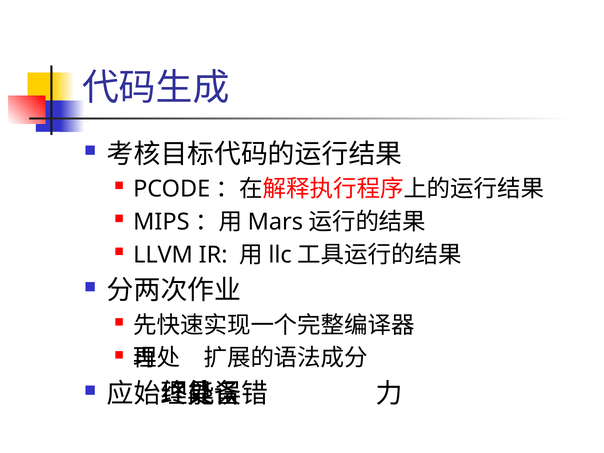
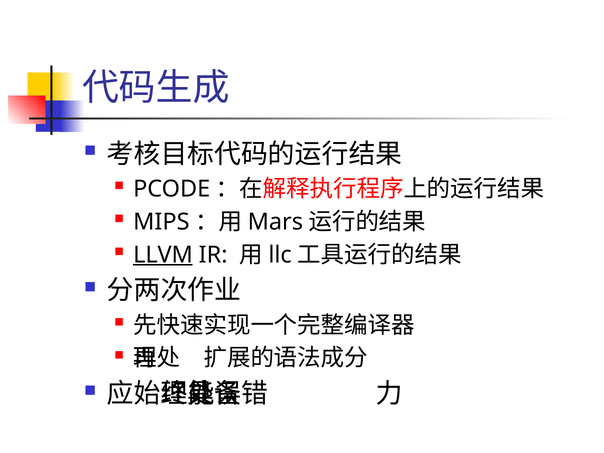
LLVM underline: none -> present (163, 255)
